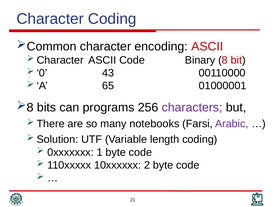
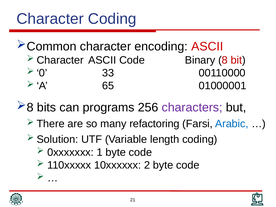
43: 43 -> 33 (108, 73)
notebooks: notebooks -> refactoring (154, 124)
Arabic colour: purple -> blue (232, 124)
